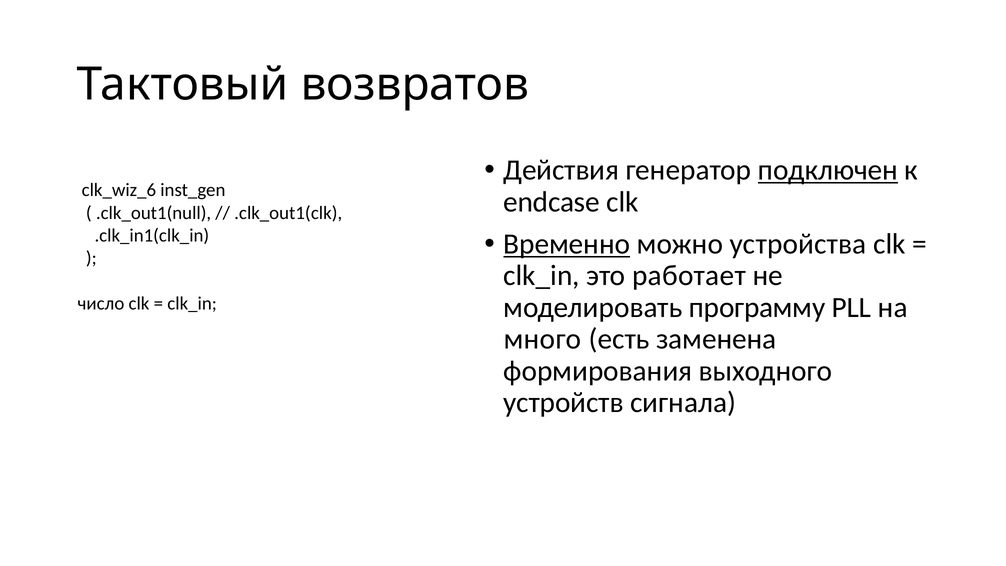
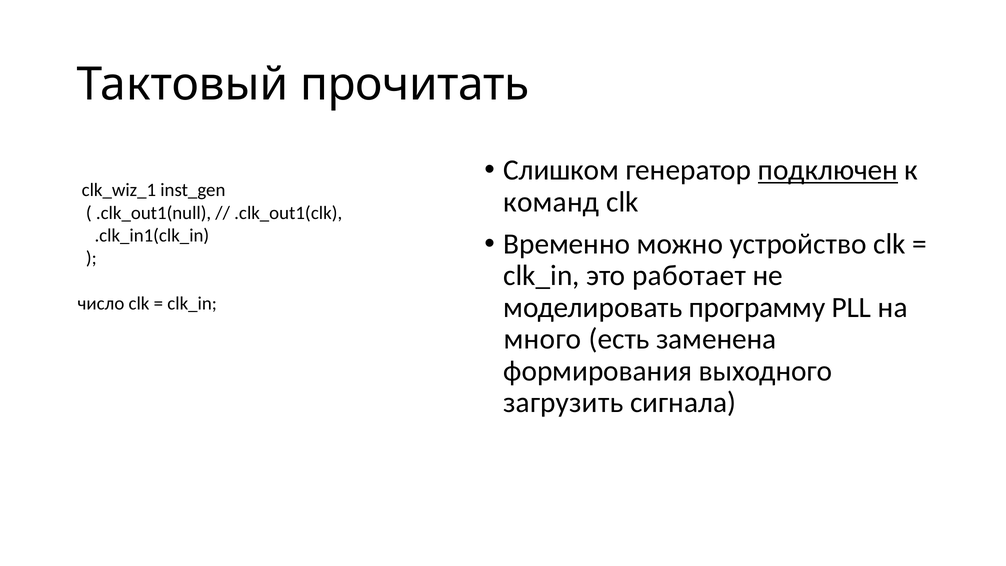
возвратов: возвратов -> прочитать (415, 85)
Действия: Действия -> Слишком (561, 170)
clk_wiz_6: clk_wiz_6 -> clk_wiz_1 (119, 190)
endcase: endcase -> команд (551, 202)
Временно underline: present -> none (567, 244)
устройства: устройства -> устройство (798, 244)
устройств: устройств -> загрузить (563, 402)
